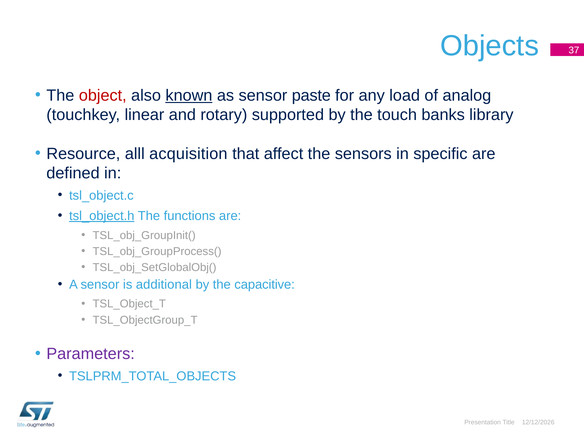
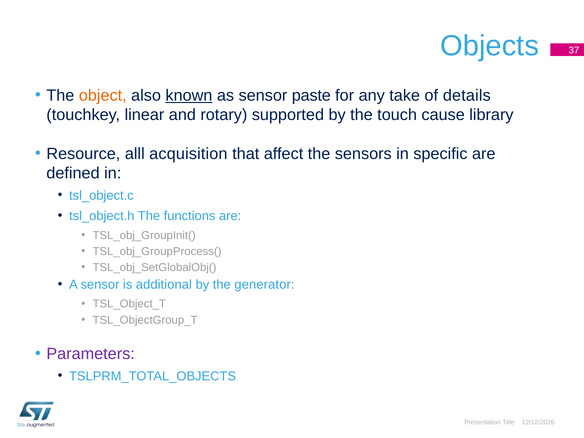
object colour: red -> orange (103, 95)
load: load -> take (405, 95)
analog: analog -> details (467, 95)
banks: banks -> cause (443, 115)
tsl_object.h underline: present -> none (102, 216)
capacitive: capacitive -> generator (264, 285)
